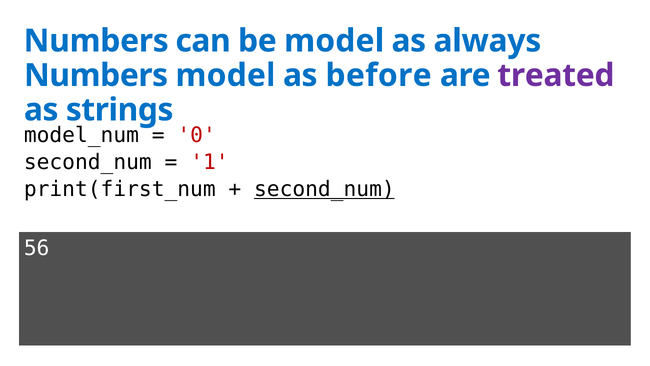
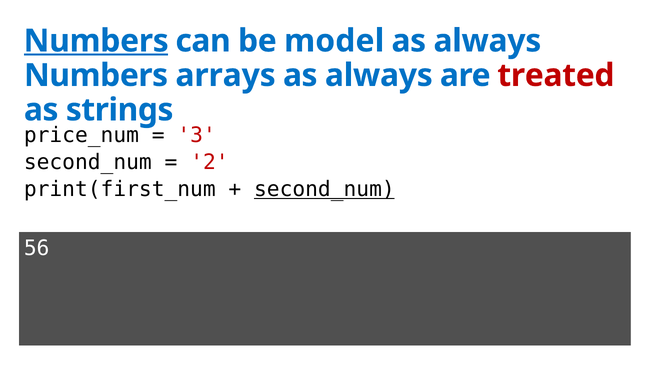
Numbers underline: none -> present (96, 41)
Numbers model: model -> arrays (226, 75)
before: before -> always (379, 75)
treated colour: purple -> red (556, 75)
model_num: model_num -> price_num (81, 135)
0: 0 -> 3 (197, 135)
1: 1 -> 2 (209, 162)
